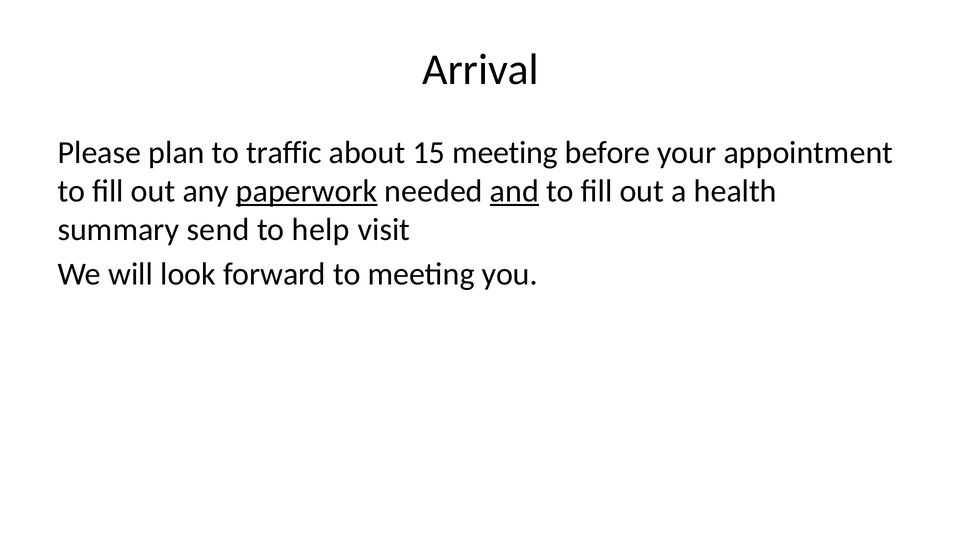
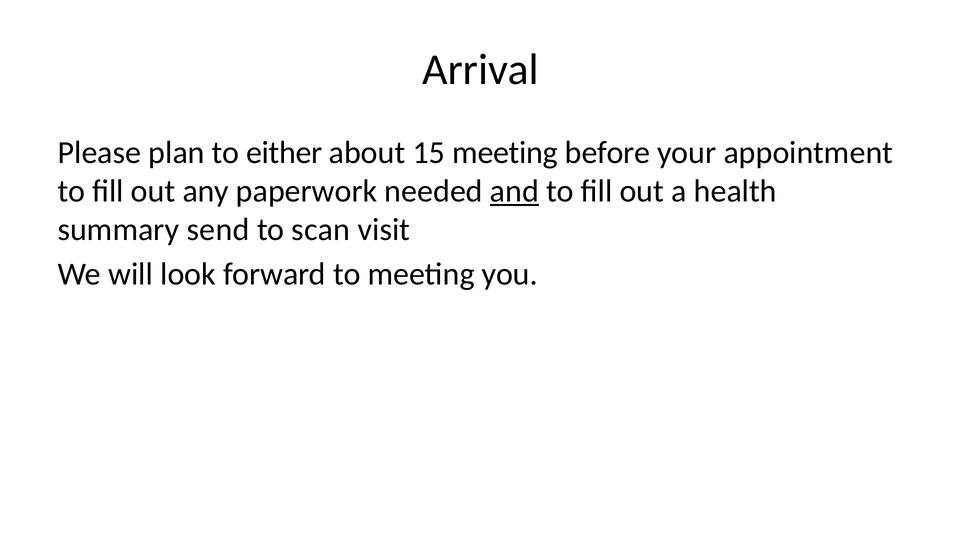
traffic: traffic -> either (284, 152)
paperwork underline: present -> none (307, 191)
help: help -> scan (321, 229)
